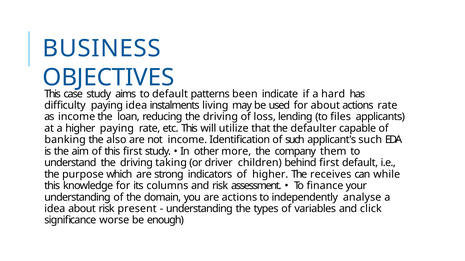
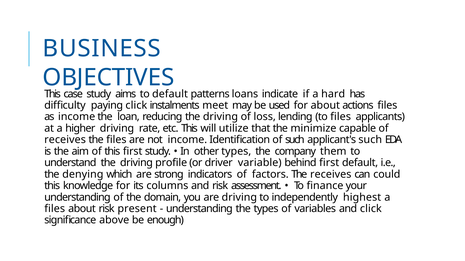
been: been -> loans (245, 94)
paying idea: idea -> click (136, 106)
living: living -> meet (215, 106)
actions rate: rate -> files (387, 106)
higher paying: paying -> driving (117, 129)
defaulter: defaulter -> minimize (313, 129)
banking: banking -> receives (65, 140)
the also: also -> files (116, 140)
other more: more -> types (236, 152)
taking: taking -> profile (171, 163)
children: children -> variable (260, 163)
purpose: purpose -> denying (83, 175)
of higher: higher -> factors (270, 175)
while: while -> could (387, 175)
are actions: actions -> driving (239, 198)
analyse: analyse -> highest (362, 198)
idea: idea -> files (55, 209)
worse: worse -> above (114, 221)
